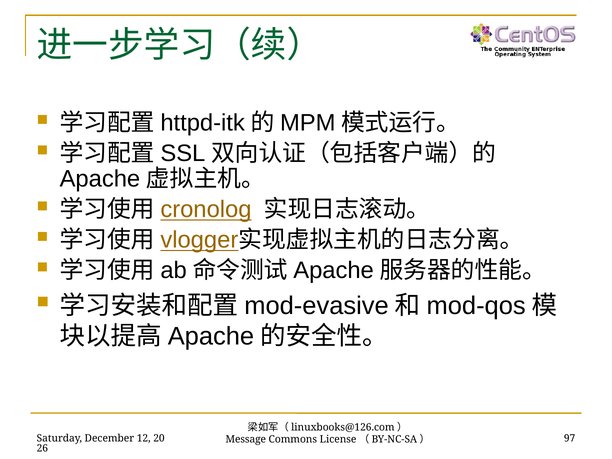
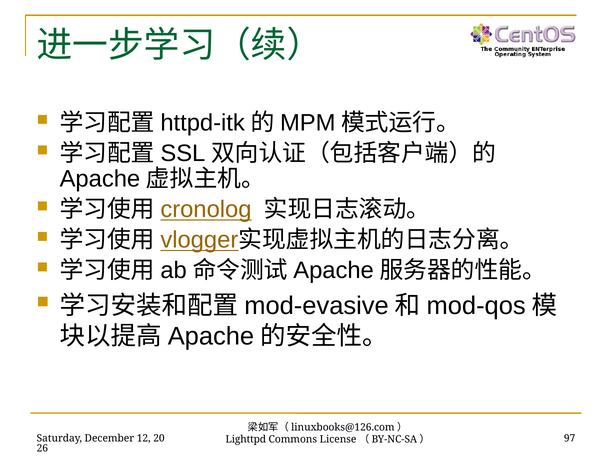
Message: Message -> Lighttpd (246, 440)
